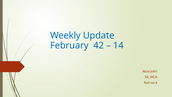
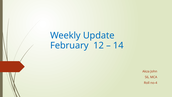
42: 42 -> 12 (99, 45)
